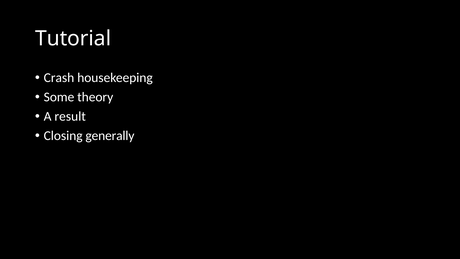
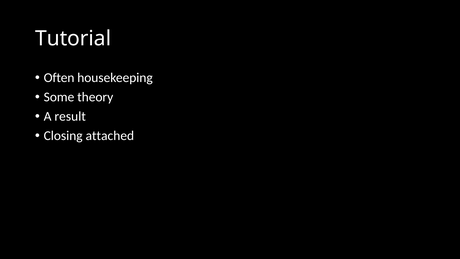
Crash: Crash -> Often (59, 78)
generally: generally -> attached (110, 136)
